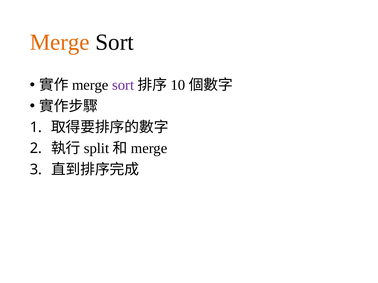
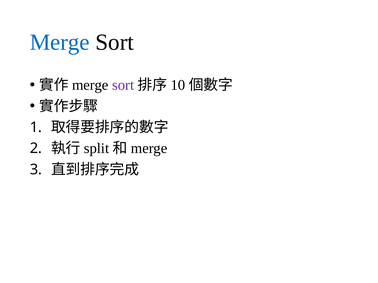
Merge colour: orange -> blue (60, 42)
